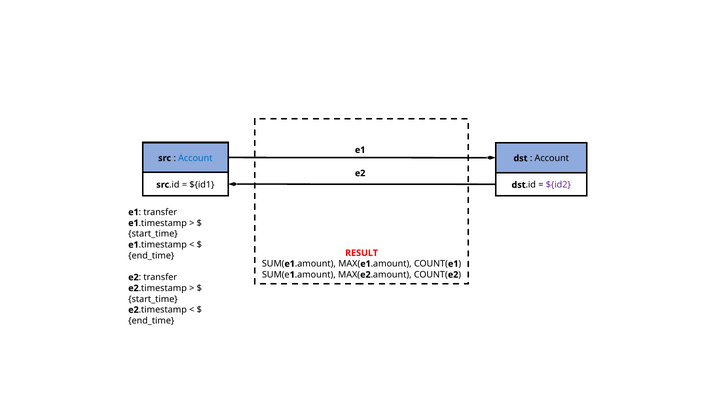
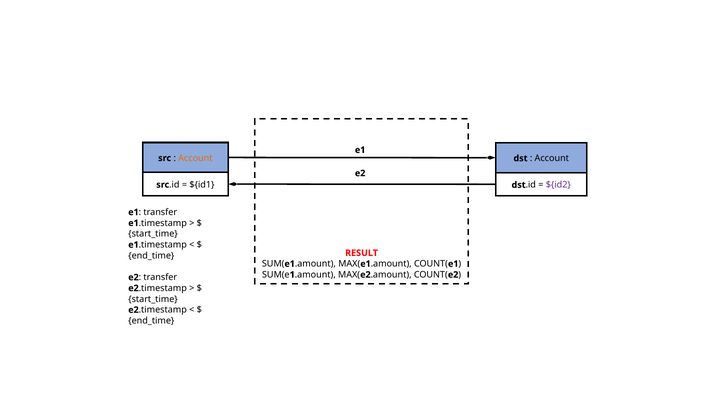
Account colour: blue -> orange (195, 158)
